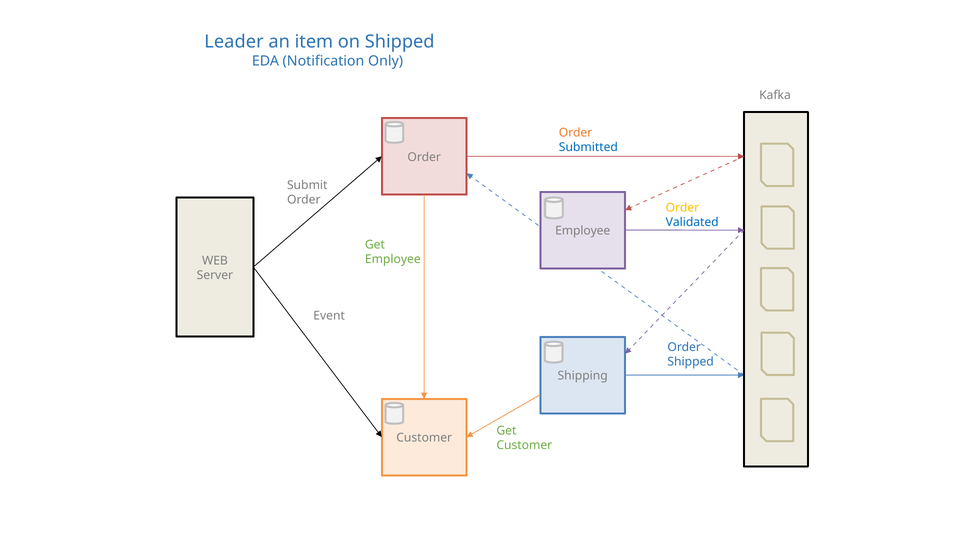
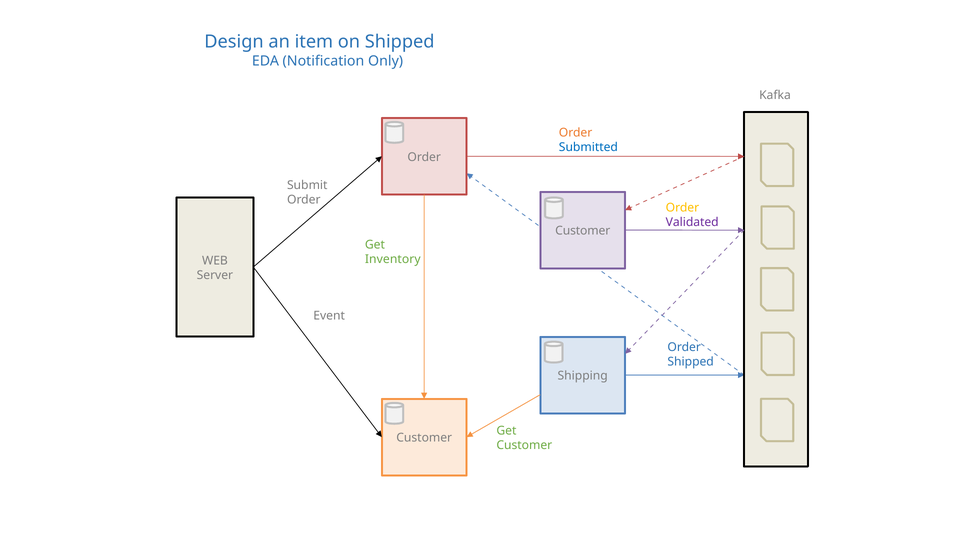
Leader: Leader -> Design (234, 42)
Validated colour: blue -> purple (692, 223)
Employee: Employee -> Customer (583, 231)
Employee: Employee -> Inventory (393, 259)
